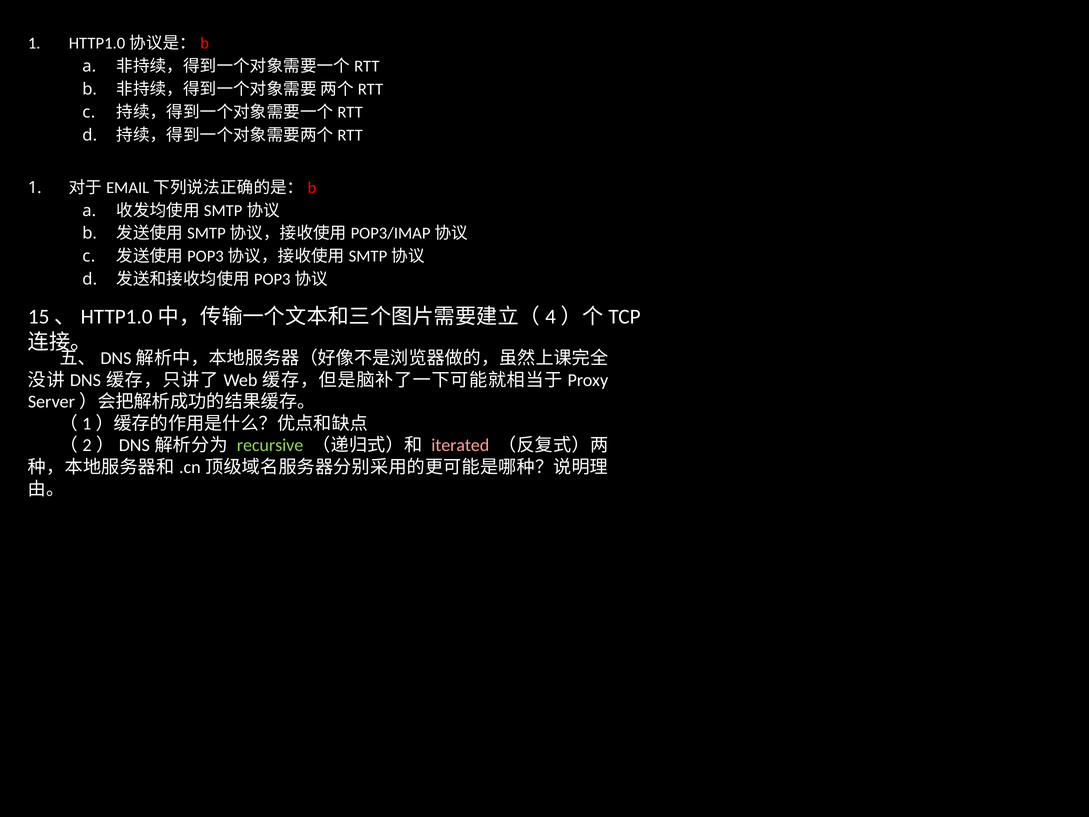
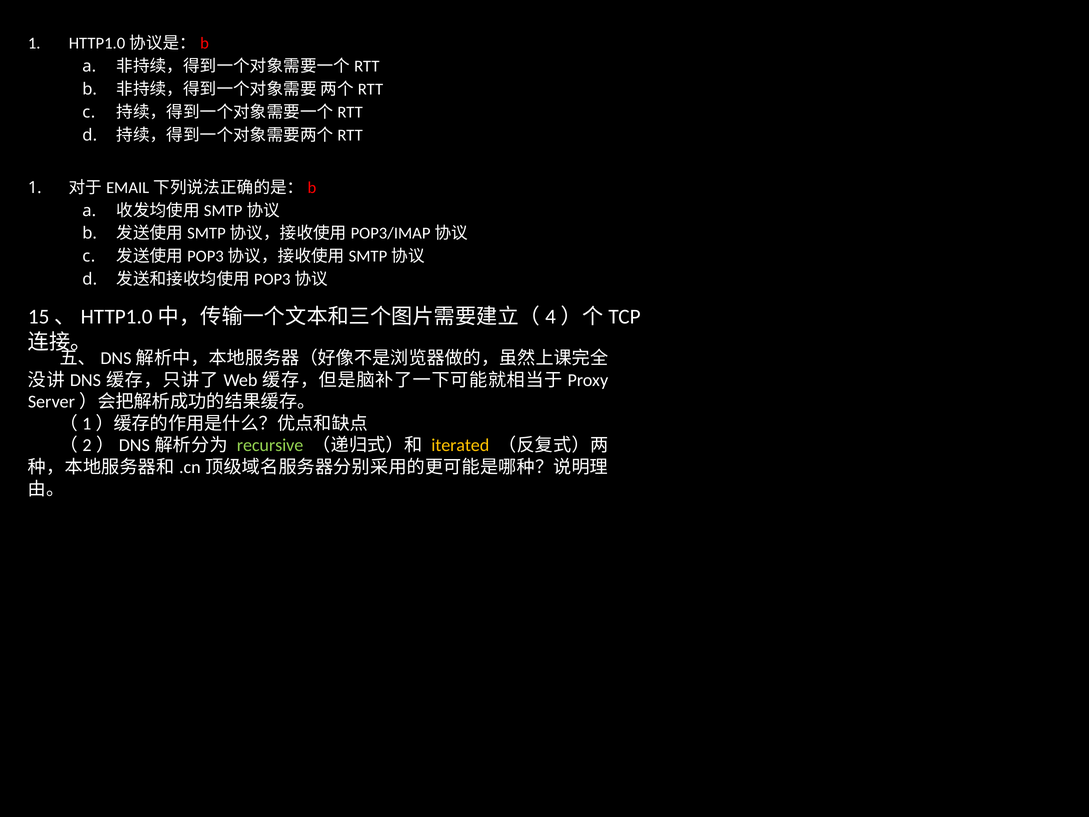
iterated colour: pink -> yellow (460, 445)
